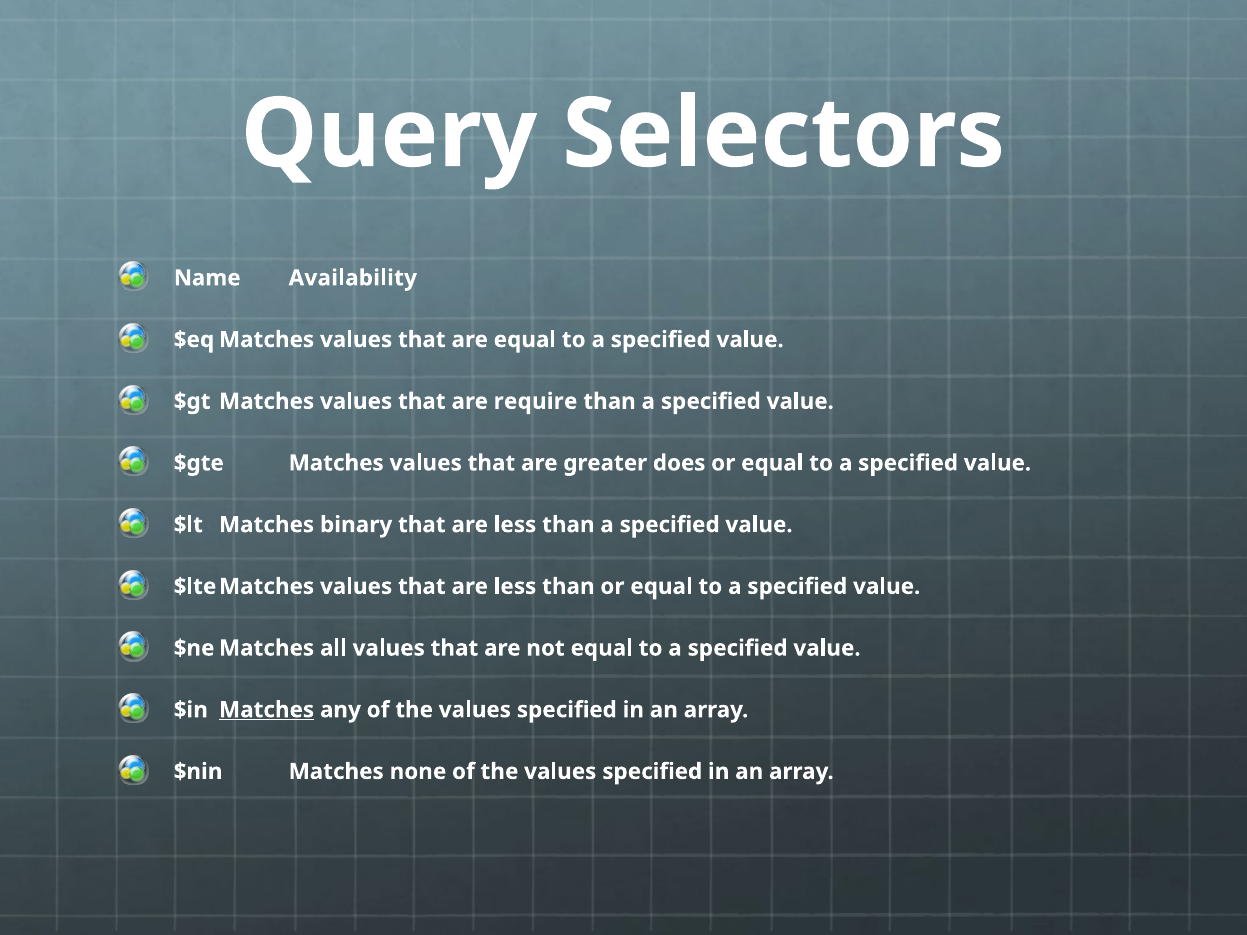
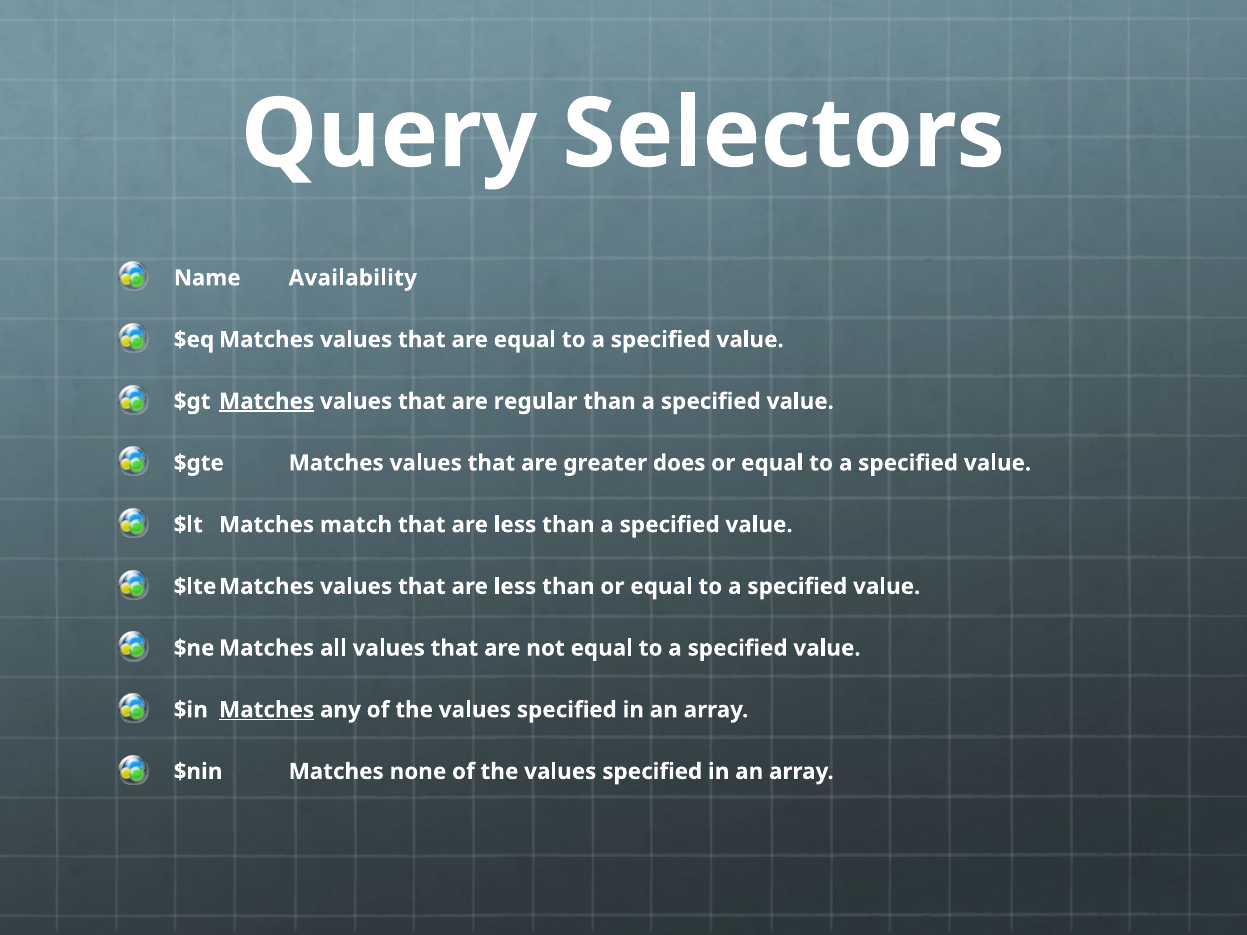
Matches underline: none -> present (267, 401)
require: require -> regular (535, 401)
binary: binary -> match (356, 525)
